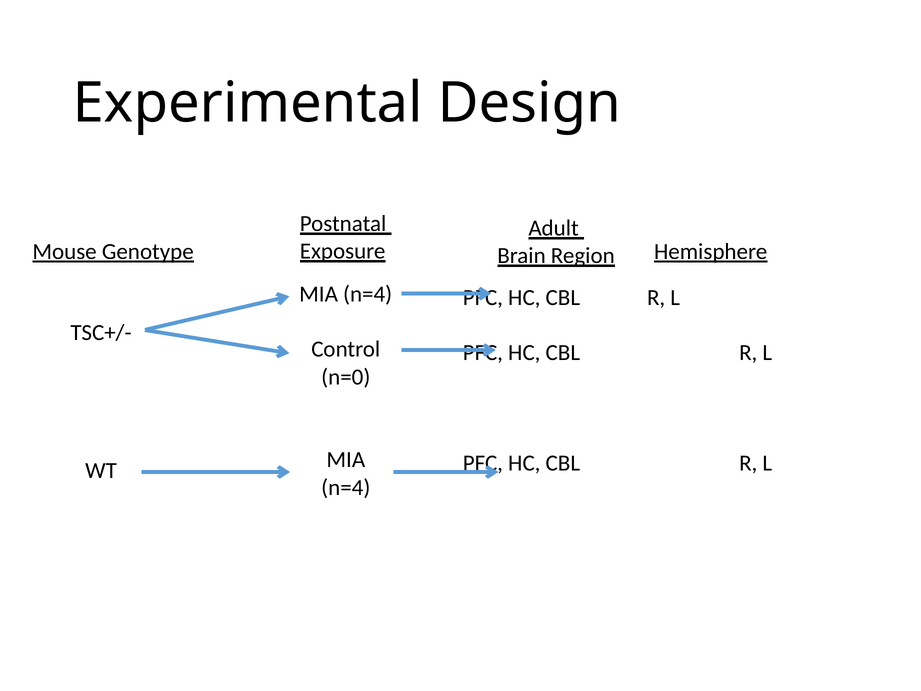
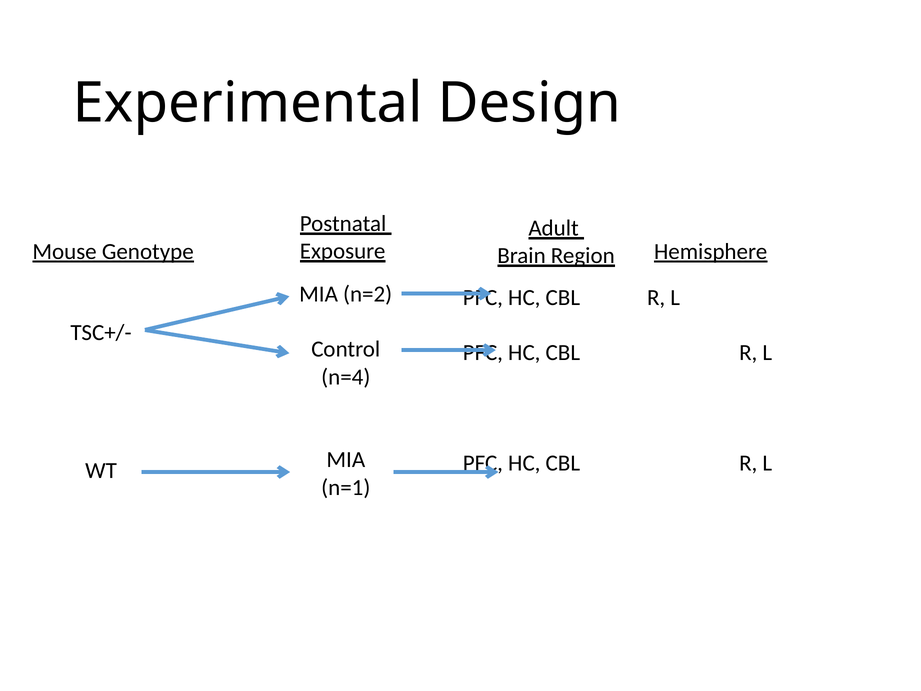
n=4: n=4 -> n=2 (368, 294)
n=0: n=0 -> n=4 (346, 377)
n=4: n=4 -> n=1 (346, 487)
